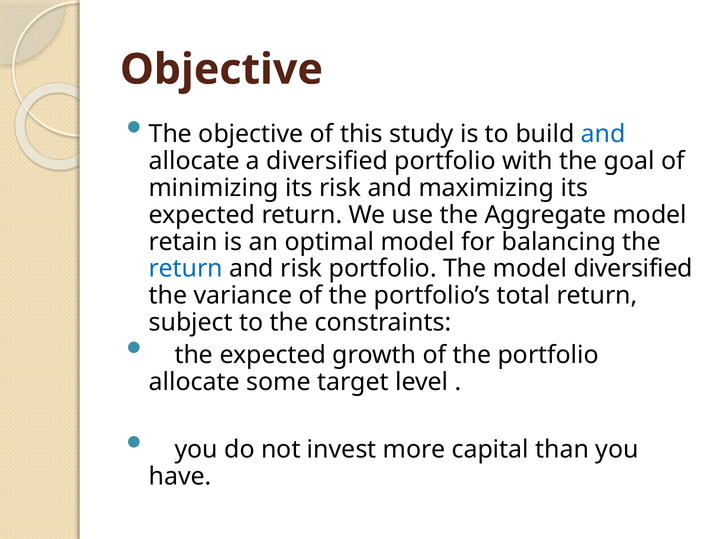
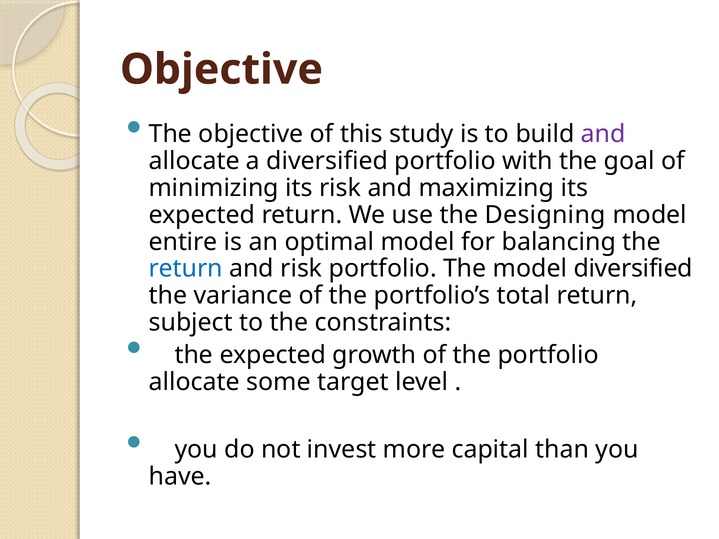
and colour: blue -> purple (603, 134)
Aggregate: Aggregate -> Designing (545, 215)
retain: retain -> entire (183, 242)
